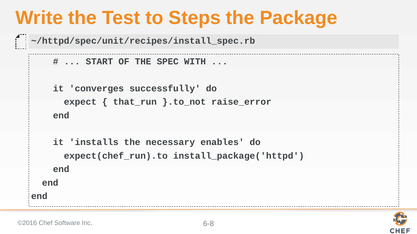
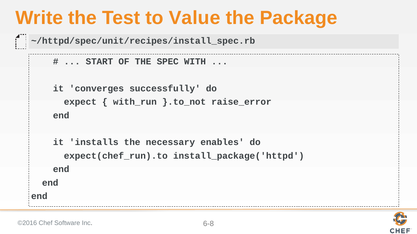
Steps: Steps -> Value (195, 18)
that_run: that_run -> with_run (135, 102)
